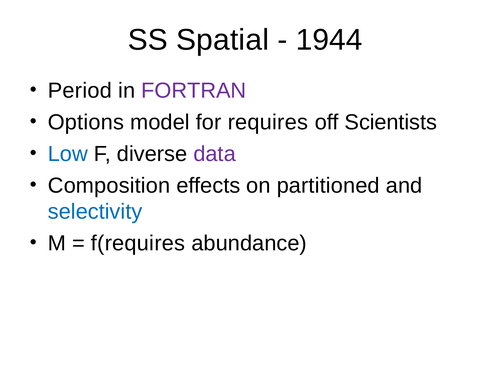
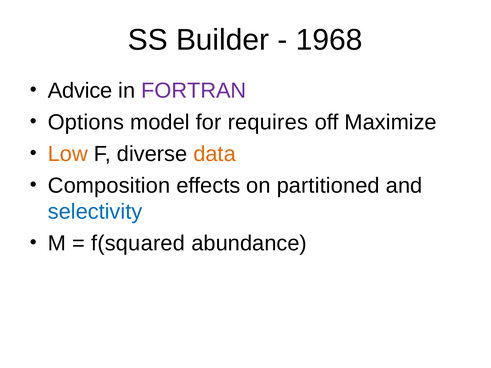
Spatial: Spatial -> Builder (223, 40)
1944: 1944 -> 1968 (329, 40)
Period: Period -> Advice (80, 91)
Scientists: Scientists -> Maximize (391, 122)
Low colour: blue -> orange (68, 154)
data colour: purple -> orange (215, 154)
f(requires: f(requires -> f(squared (138, 244)
